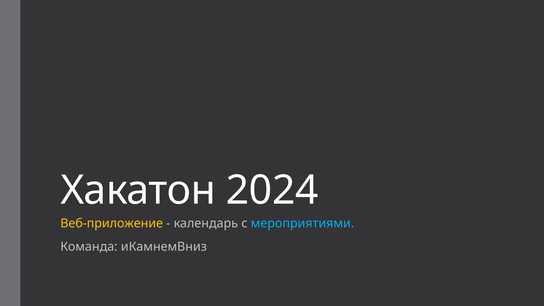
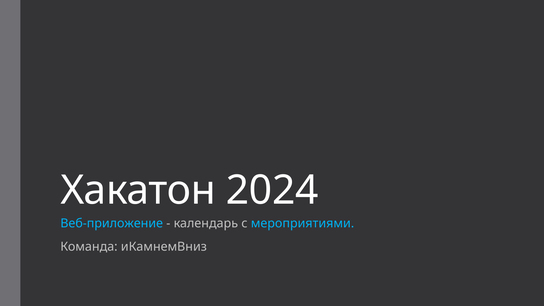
Веб-приложение colour: yellow -> light blue (112, 223)
